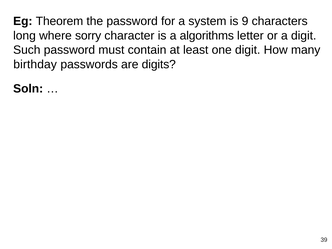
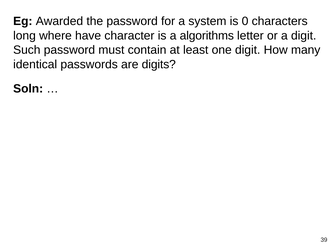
Theorem: Theorem -> Awarded (59, 21)
9: 9 -> 0 (245, 21)
sorry: sorry -> have (88, 36)
birthday: birthday -> identical (35, 64)
